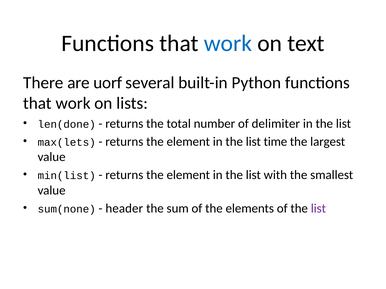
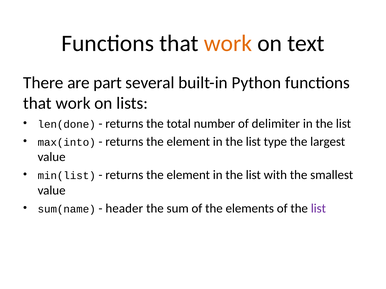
work colour: blue -> orange (228, 43)
uorf: uorf -> part (108, 83)
max(lets: max(lets -> max(into (67, 143)
time: time -> type (275, 142)
sum(none: sum(none -> sum(name (67, 209)
